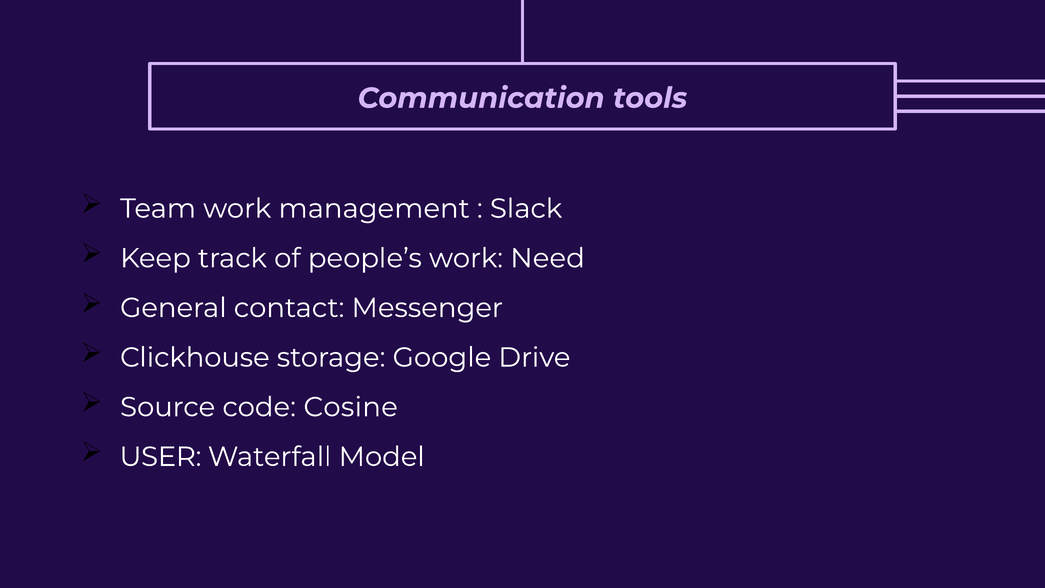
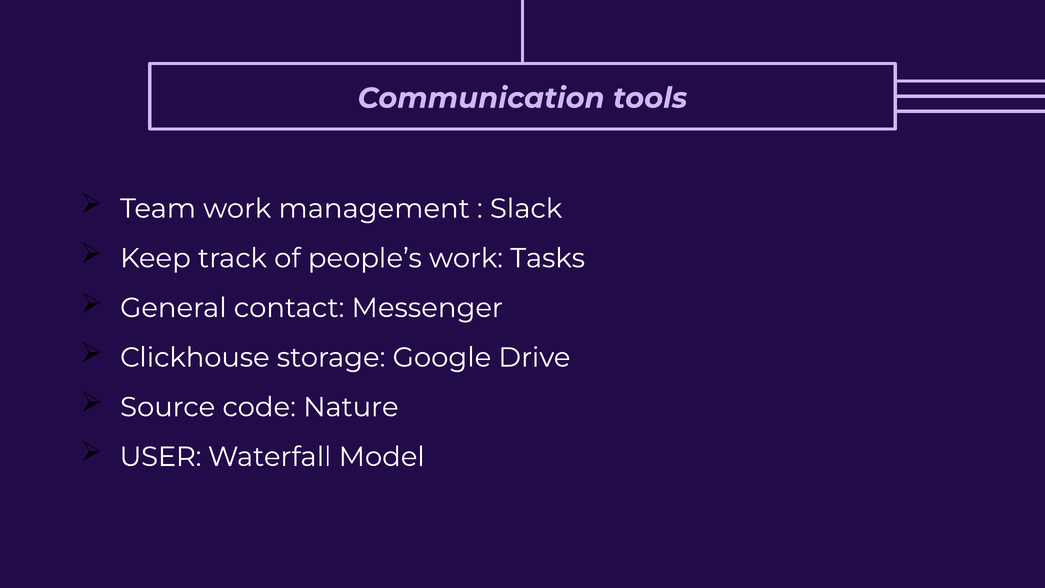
Need: Need -> Tasks (548, 258)
Cosine: Cosine -> Nature (351, 407)
